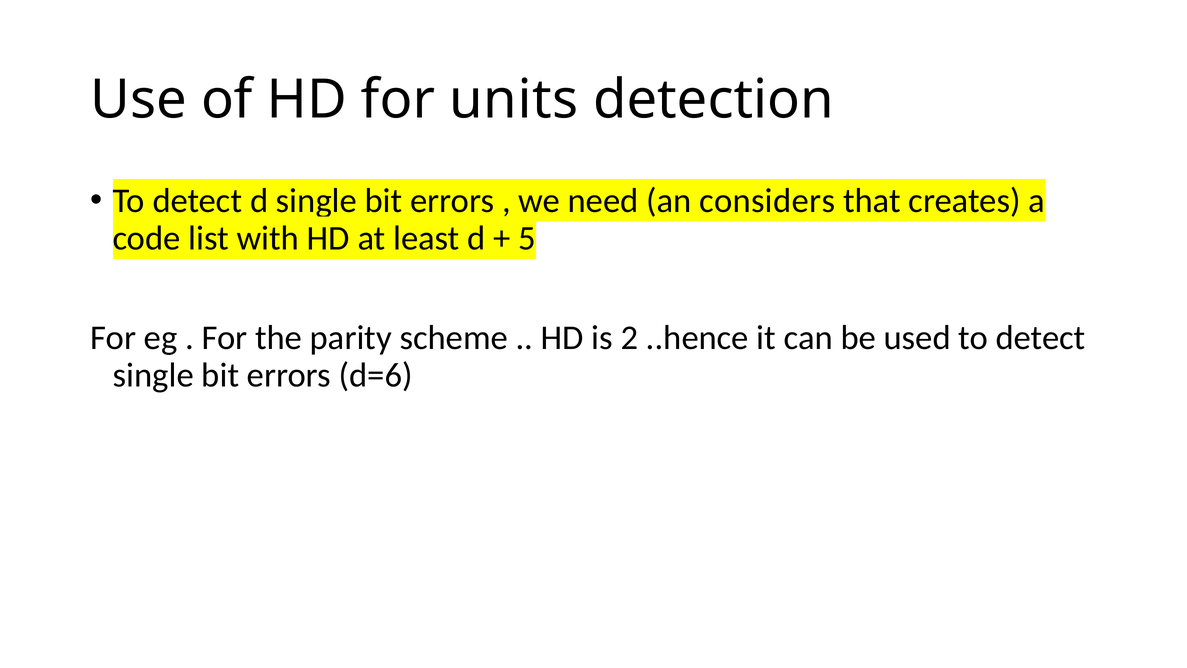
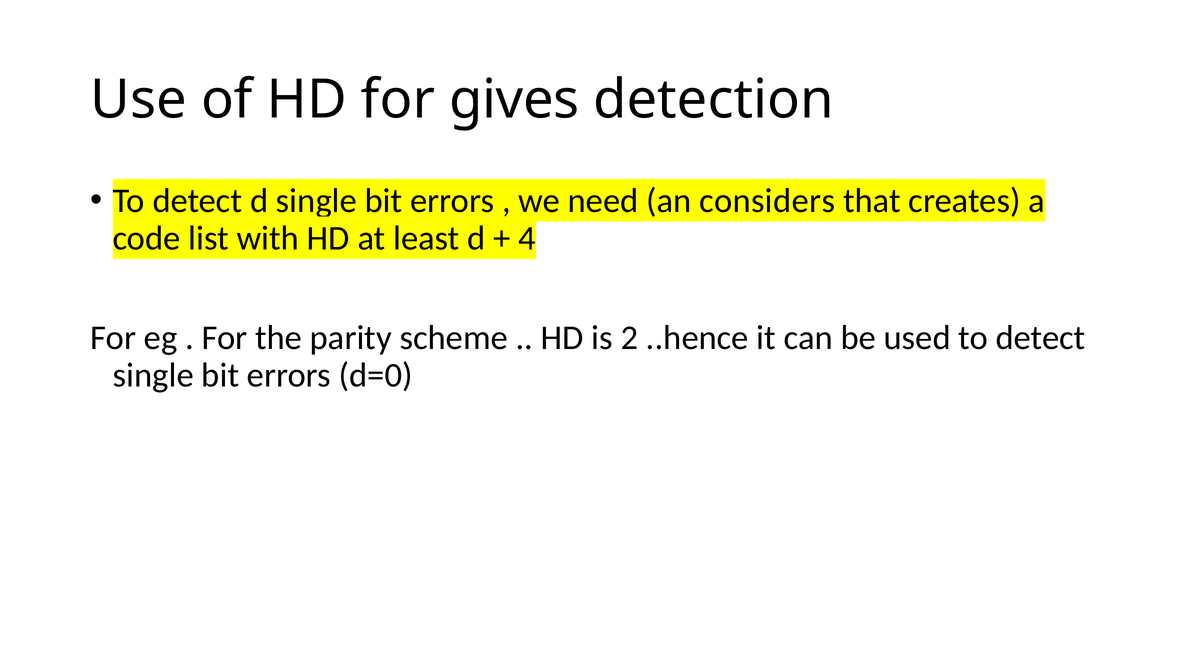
units: units -> gives (514, 100)
5: 5 -> 4 (527, 238)
d=6: d=6 -> d=0 (376, 375)
